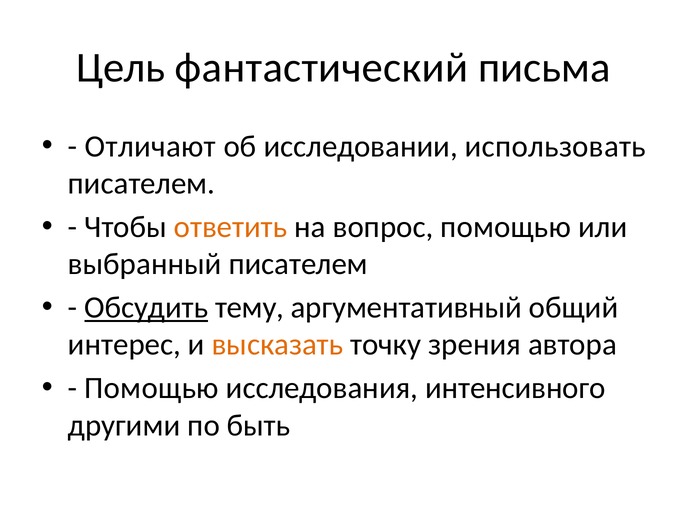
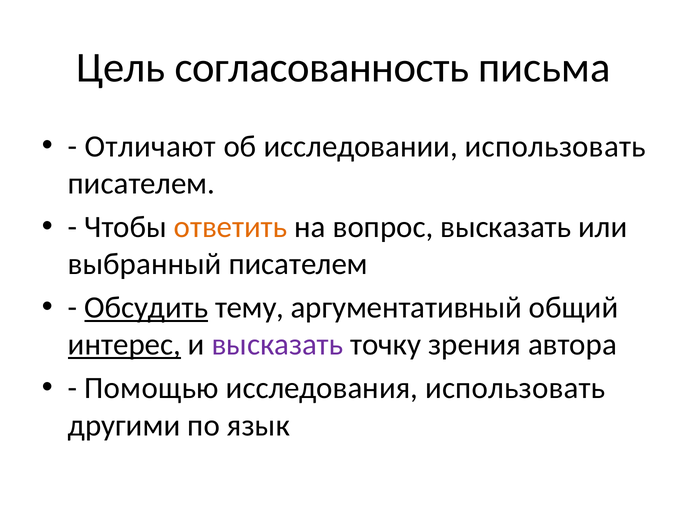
фантастический: фантастический -> согласованность (322, 67)
вопрос помощью: помощью -> высказать (506, 227)
интерес underline: none -> present (124, 345)
высказать colour: orange -> purple (278, 345)
исследования интенсивного: интенсивного -> использовать (515, 388)
быть: быть -> язык (259, 425)
